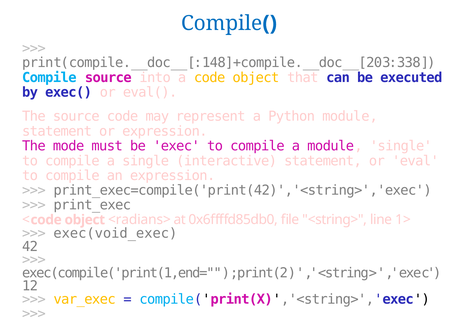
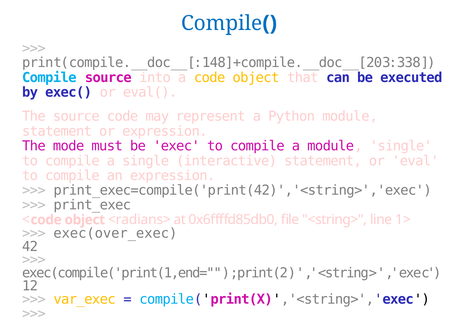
exec(void_exec: exec(void_exec -> exec(over_exec (115, 233)
